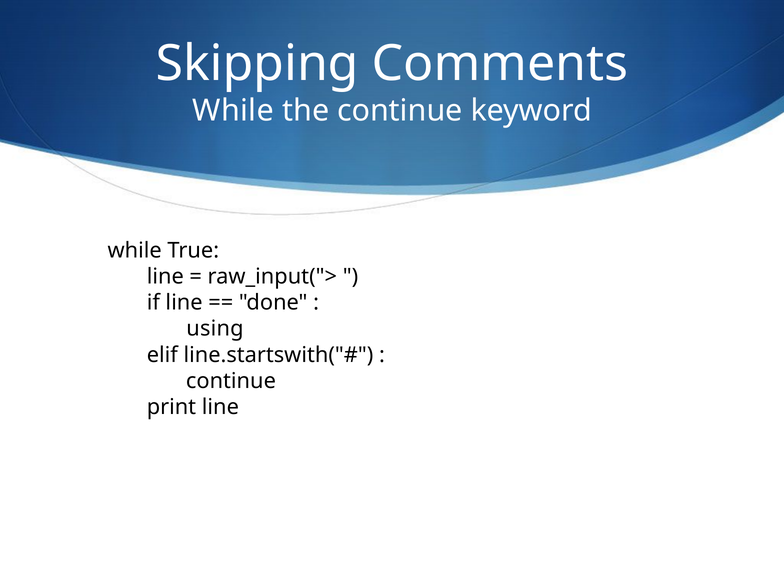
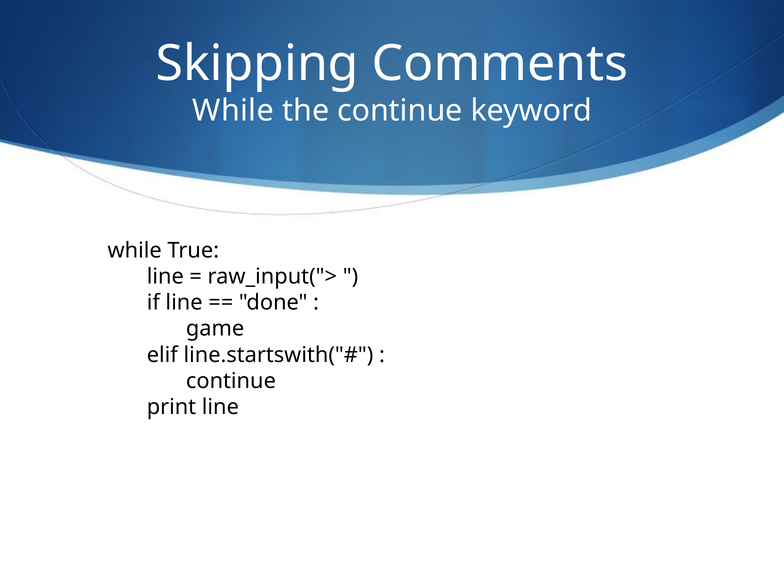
using: using -> game (215, 329)
